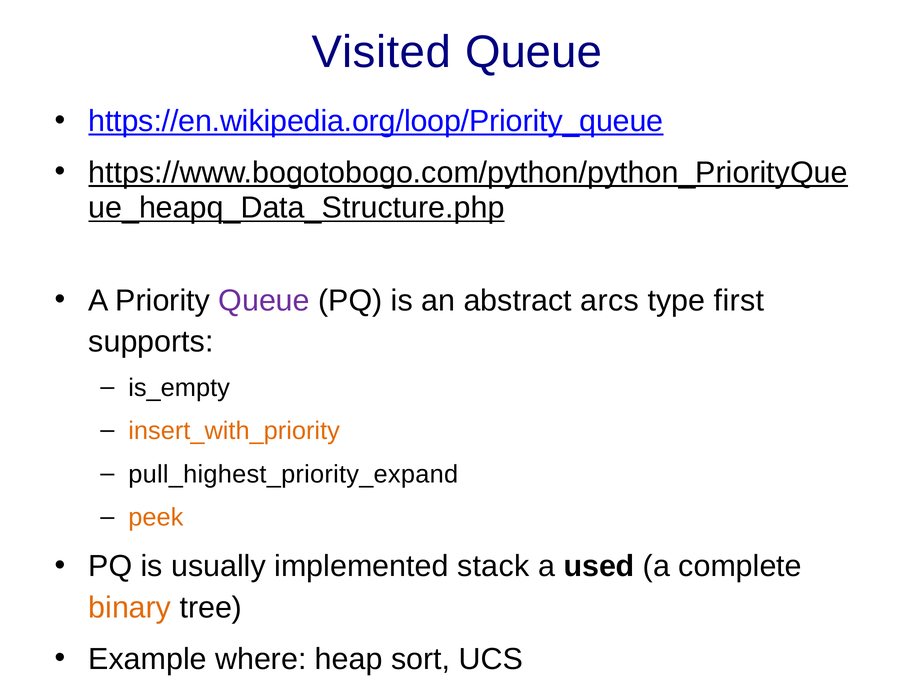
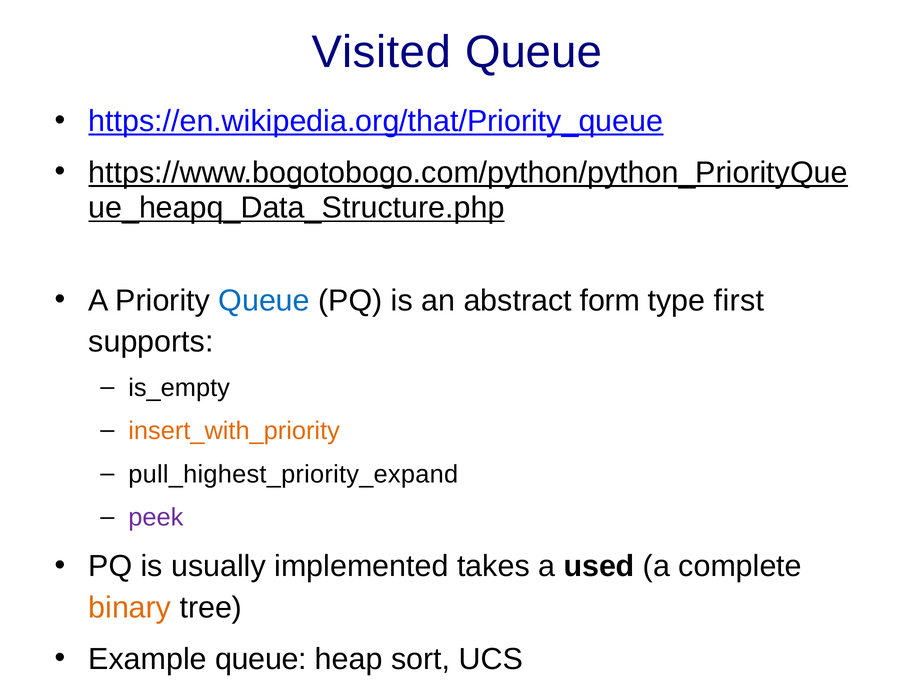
https://en.wikipedia.org/loop/Priority_queue: https://en.wikipedia.org/loop/Priority_queue -> https://en.wikipedia.org/that/Priority_queue (376, 121)
Queue colour: purple -> blue (264, 300)
arcs: arcs -> form (610, 300)
peek colour: orange -> purple (156, 517)
stack: stack -> takes (493, 566)
Example where: where -> queue (261, 659)
